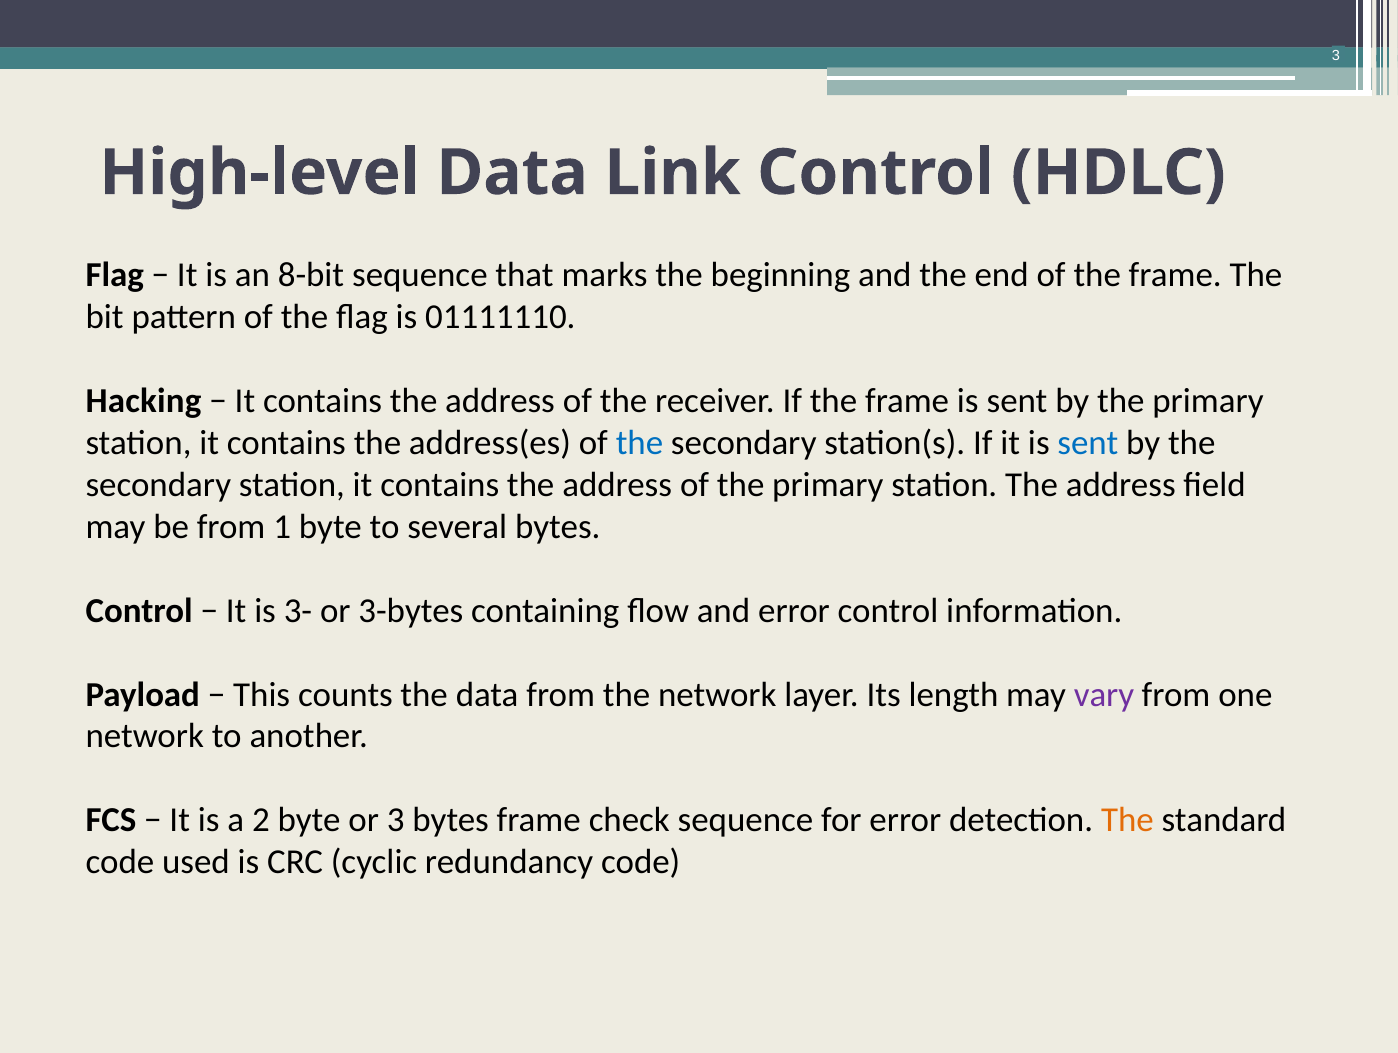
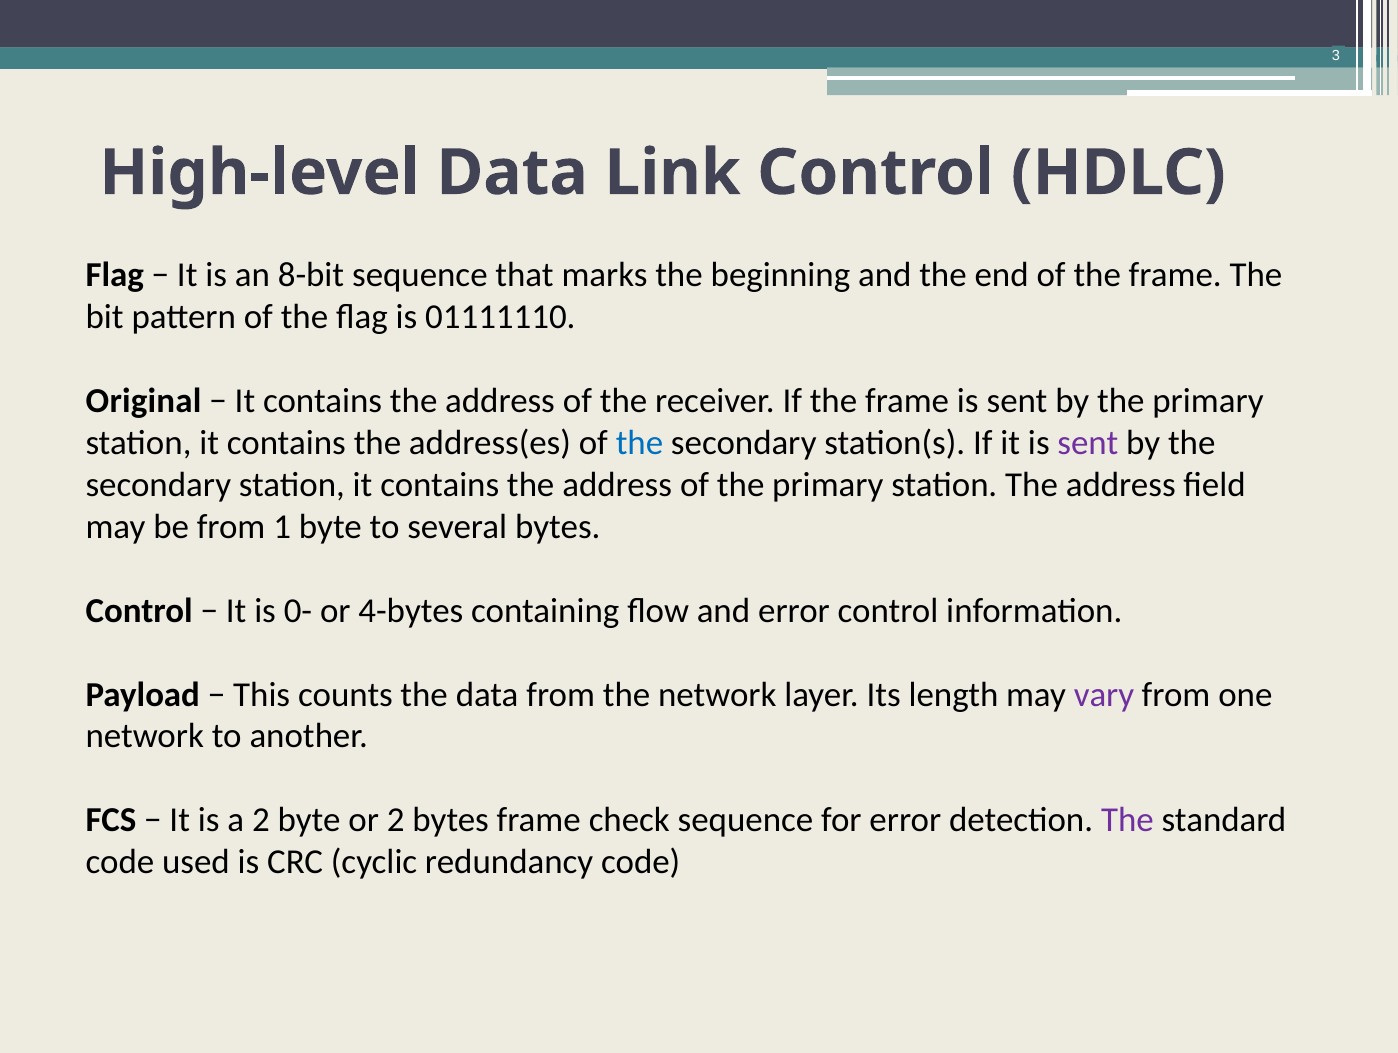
Hacking: Hacking -> Original (144, 401)
sent colour: blue -> purple (1088, 443)
3-: 3- -> 0- (298, 611)
3-bytes: 3-bytes -> 4-bytes (411, 611)
or 3: 3 -> 2 (396, 820)
The colour: orange -> purple (1127, 820)
